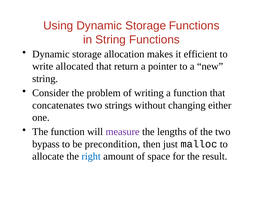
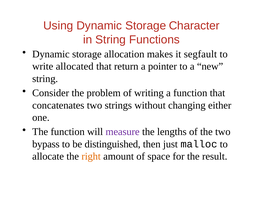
Storage Functions: Functions -> Character (194, 26)
efficient: efficient -> segfault (200, 54)
precondition: precondition -> distinguished (113, 144)
right colour: blue -> orange (91, 157)
